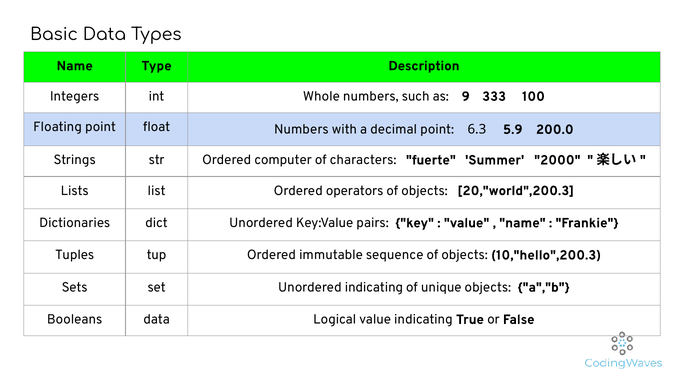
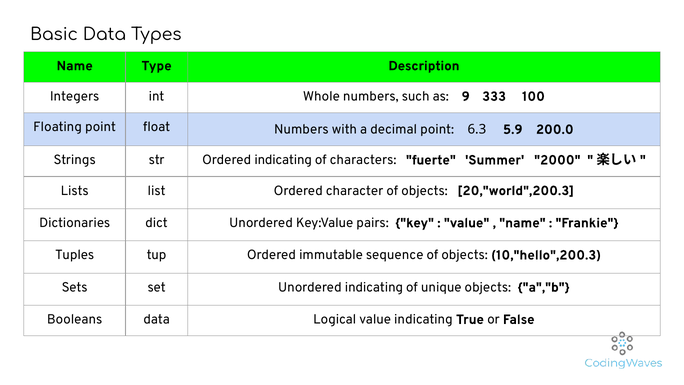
Ordered computer: computer -> indicating (283, 160)
operators: operators -> character (355, 191)
